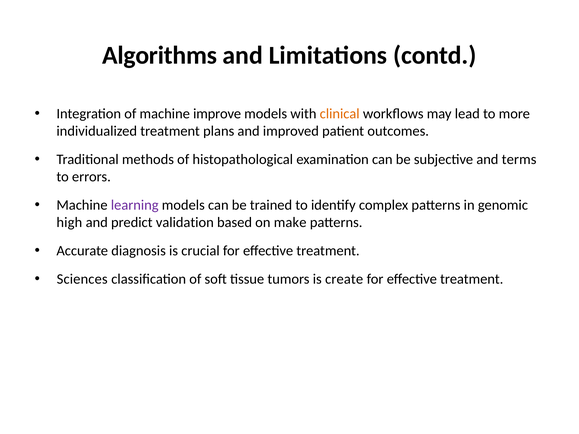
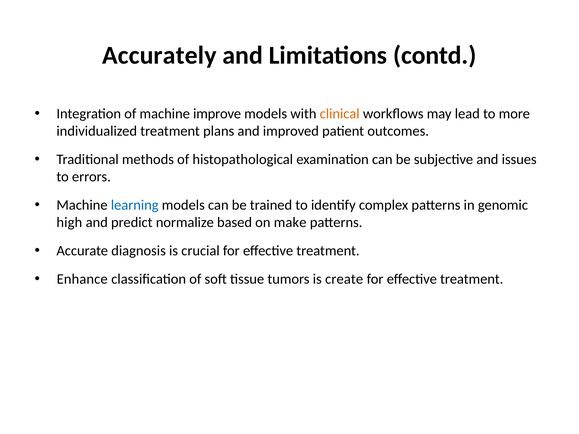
Algorithms: Algorithms -> Accurately (159, 55)
terms: terms -> issues (519, 160)
learning colour: purple -> blue (135, 205)
validation: validation -> normalize (185, 223)
Sciences: Sciences -> Enhance (82, 279)
